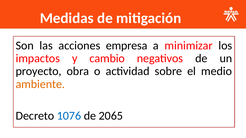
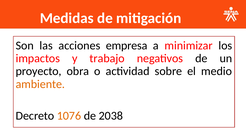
cambio: cambio -> trabajo (107, 59)
1076 colour: blue -> orange (69, 116)
2065: 2065 -> 2038 (111, 116)
